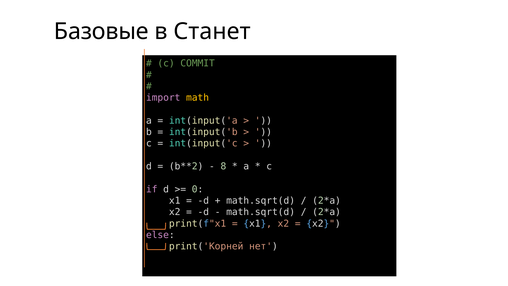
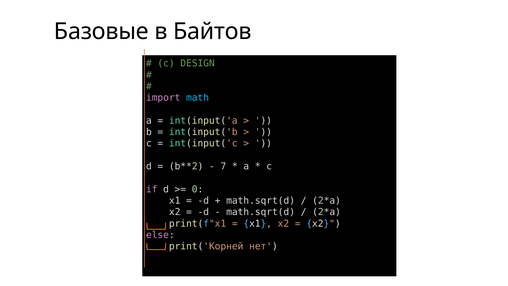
Станет: Станет -> Байтов (212, 32)
COMMIT: COMMIT -> DESIGN (198, 63)
math colour: yellow -> light blue (198, 98)
8: 8 -> 7 (223, 166)
